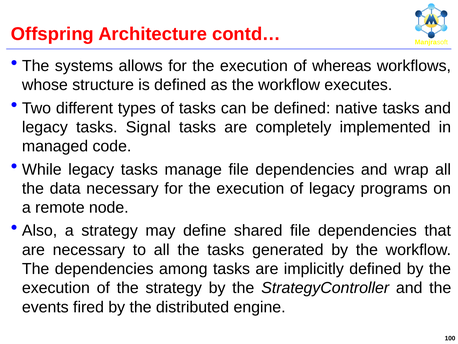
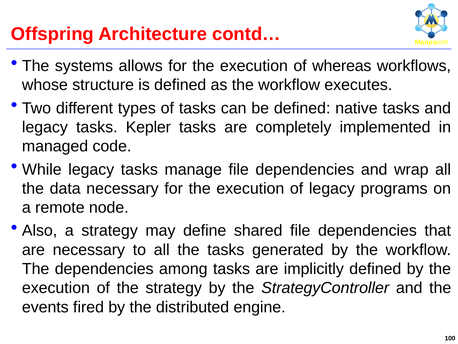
Signal: Signal -> Kepler (148, 127)
